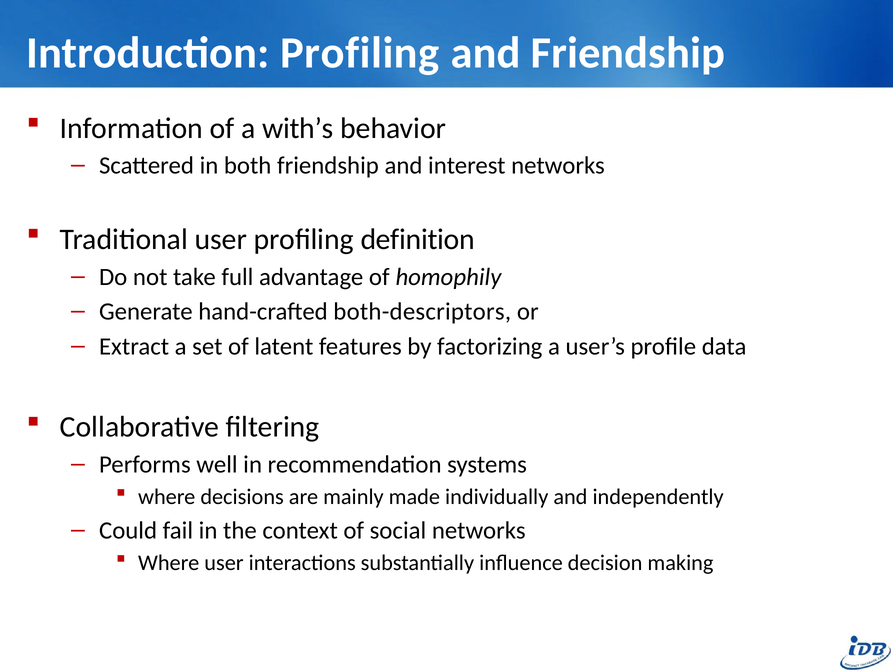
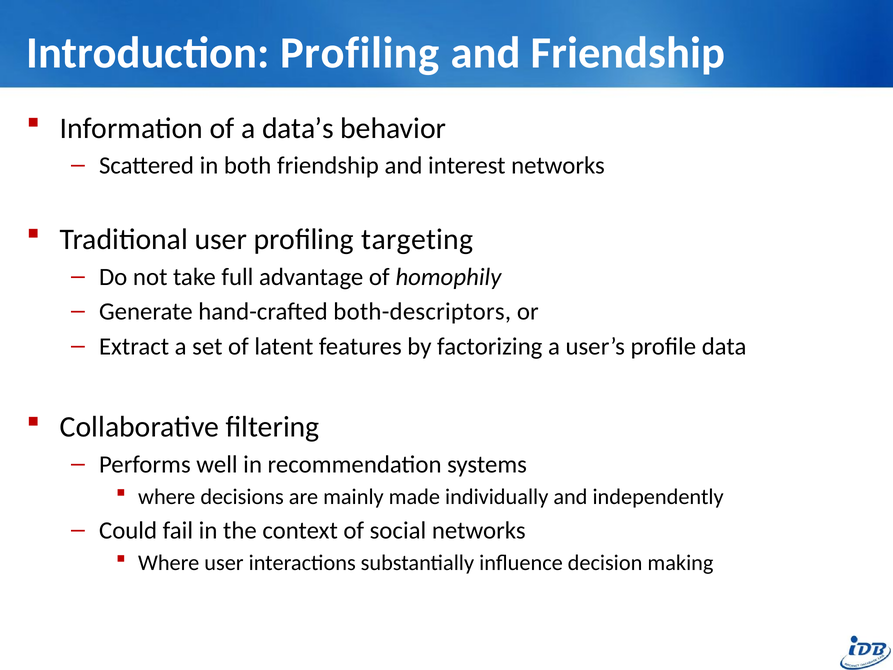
with’s: with’s -> data’s (298, 128)
definition: definition -> targeting (417, 239)
